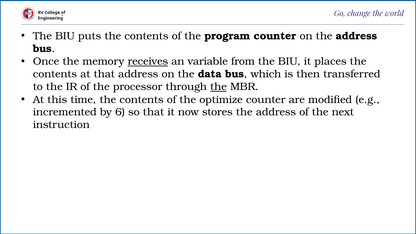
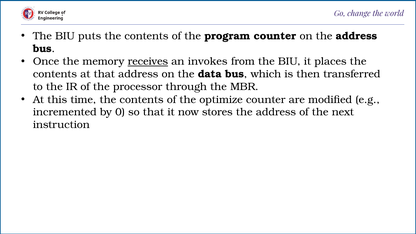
variable: variable -> invokes (208, 61)
the underline: present -> none (219, 87)
6: 6 -> 0 (120, 112)
